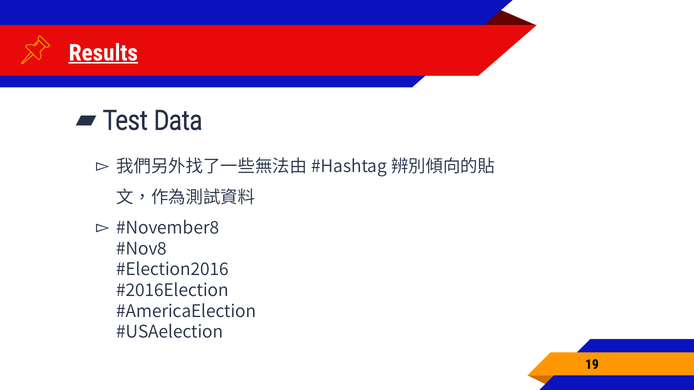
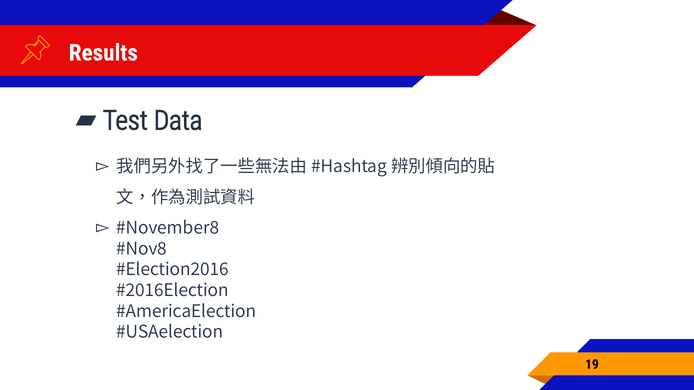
Results underline: present -> none (103, 53)
